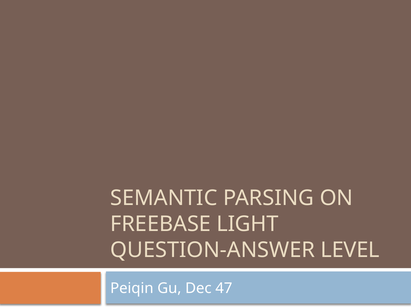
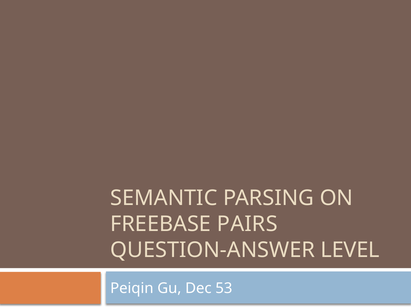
LIGHT: LIGHT -> PAIRS (247, 224)
47: 47 -> 53 (224, 288)
